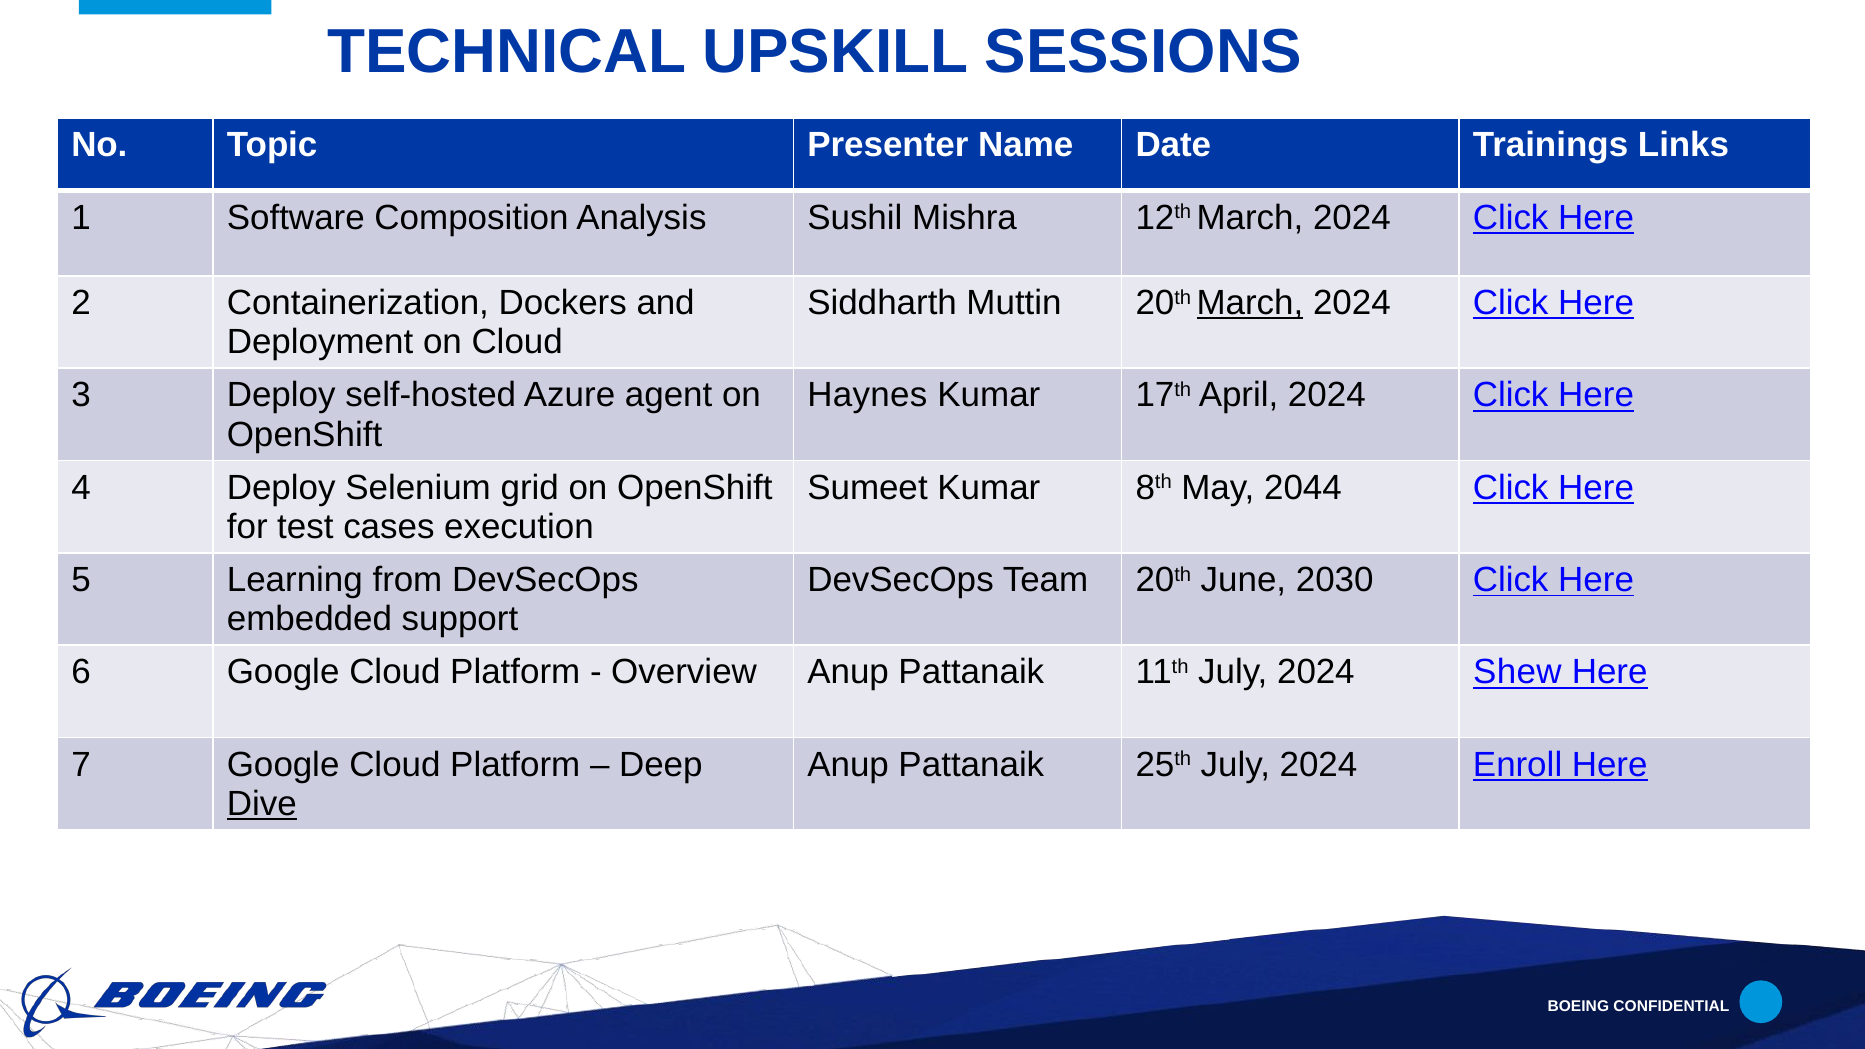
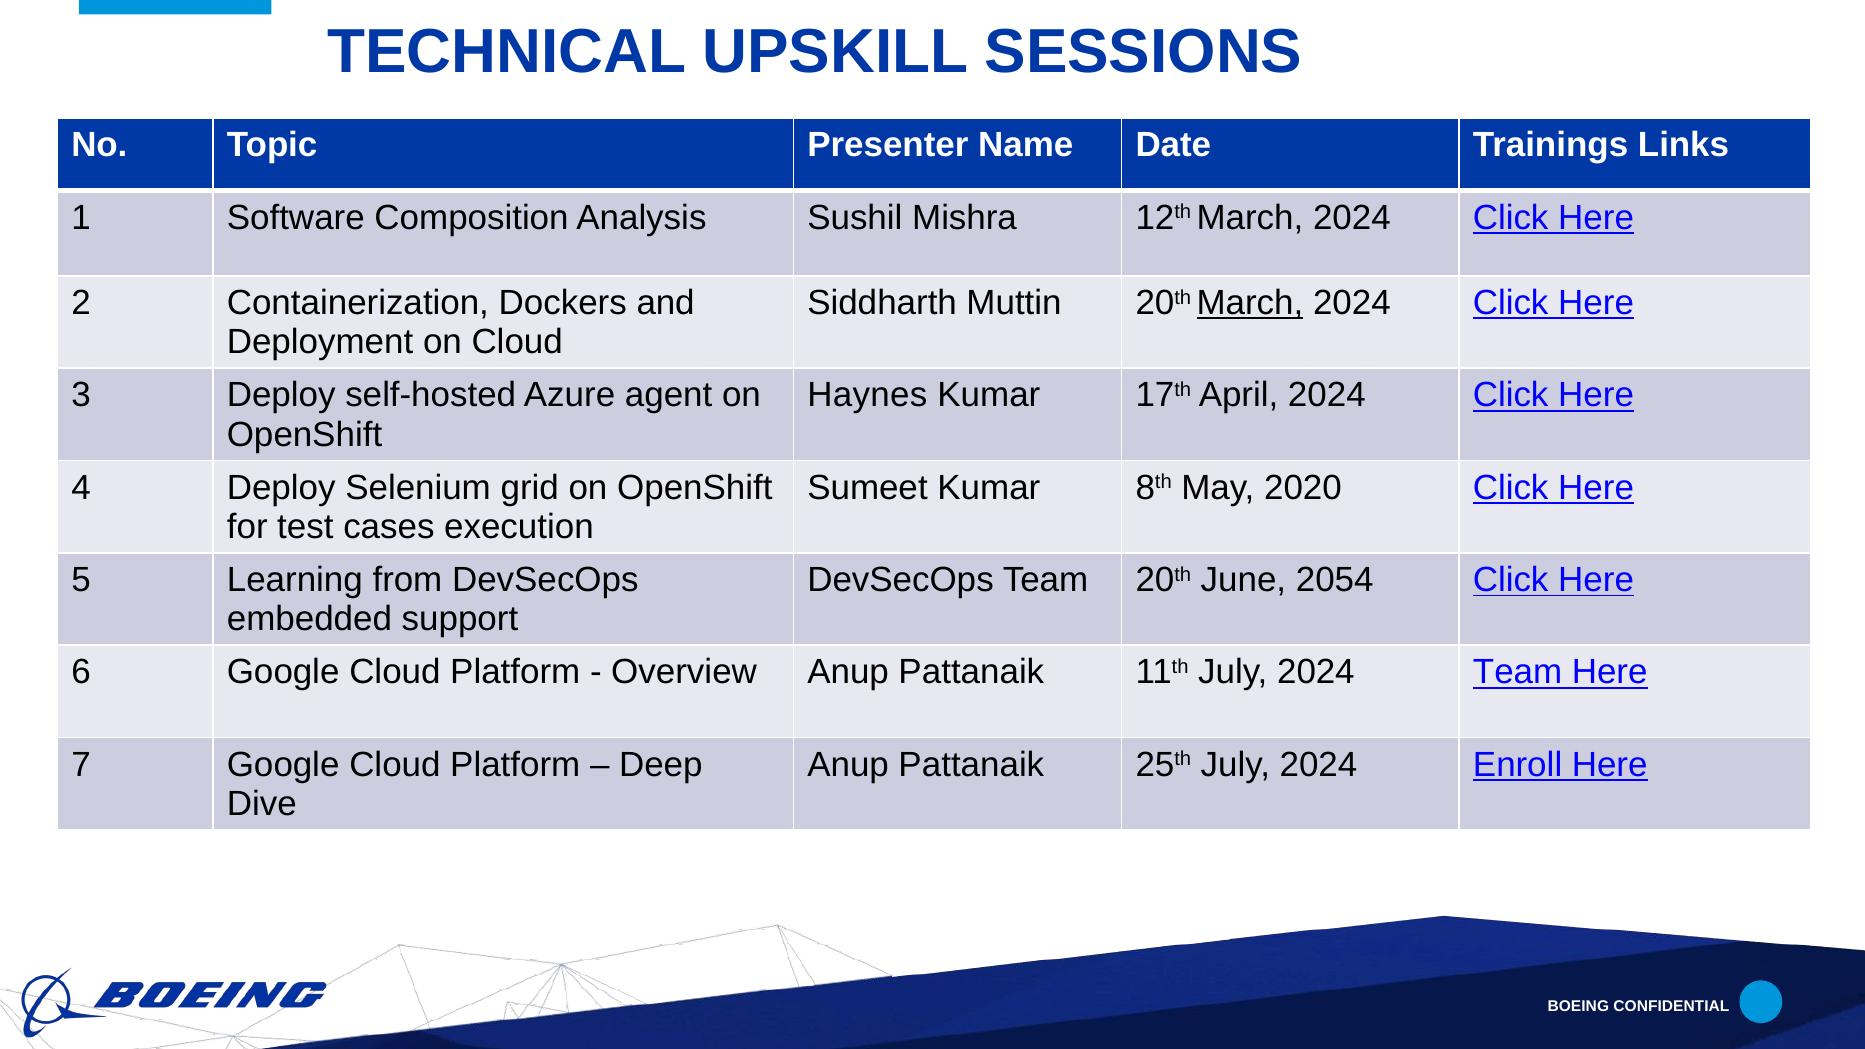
2044: 2044 -> 2020 (1303, 488)
2030: 2030 -> 2054 (1335, 580)
2024 Shew: Shew -> Team (1518, 672)
Dive underline: present -> none (262, 804)
